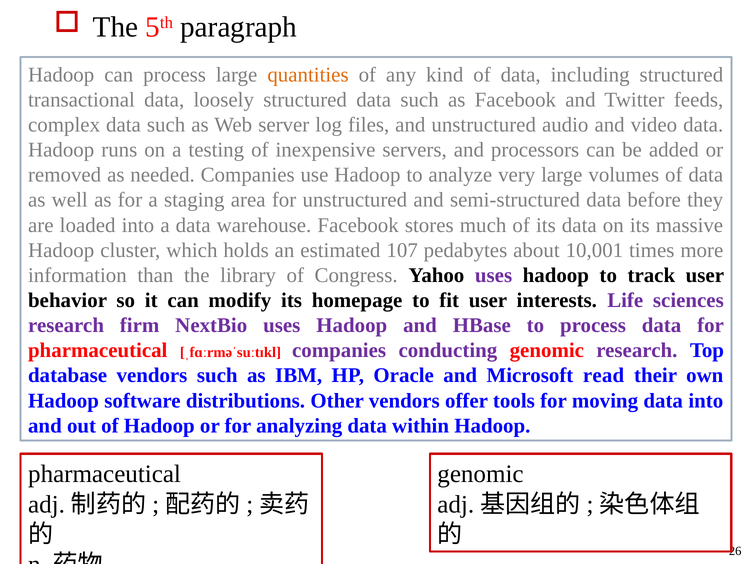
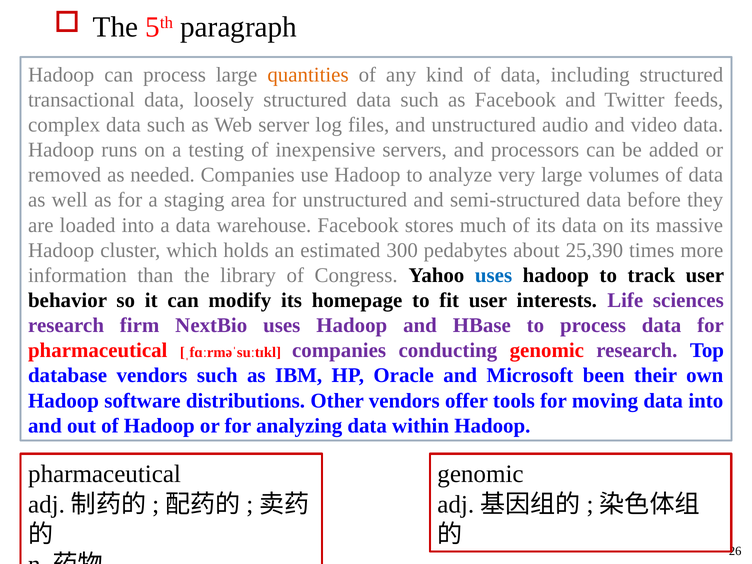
107: 107 -> 300 (402, 250)
10,001: 10,001 -> 25,390 (594, 250)
uses colour: purple -> blue (494, 275)
read: read -> been (604, 376)
